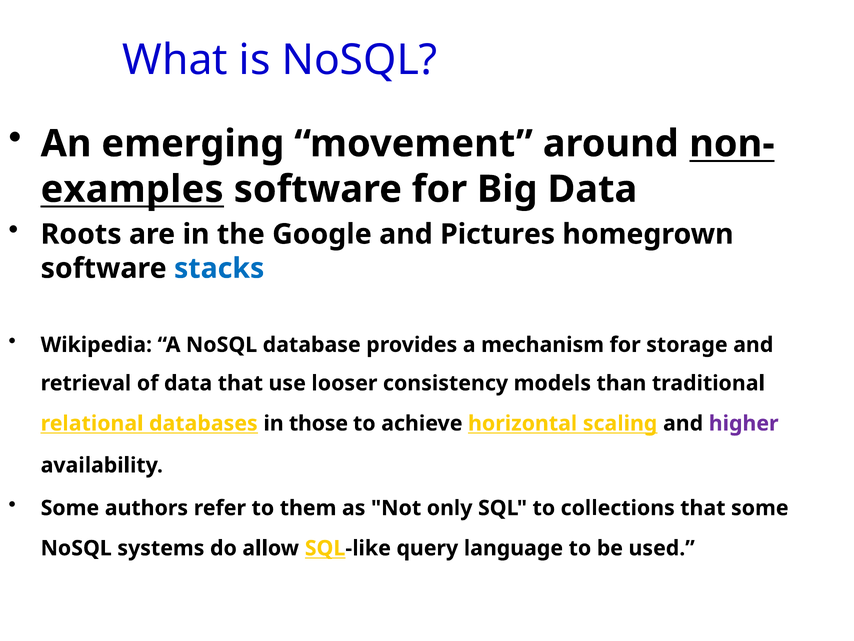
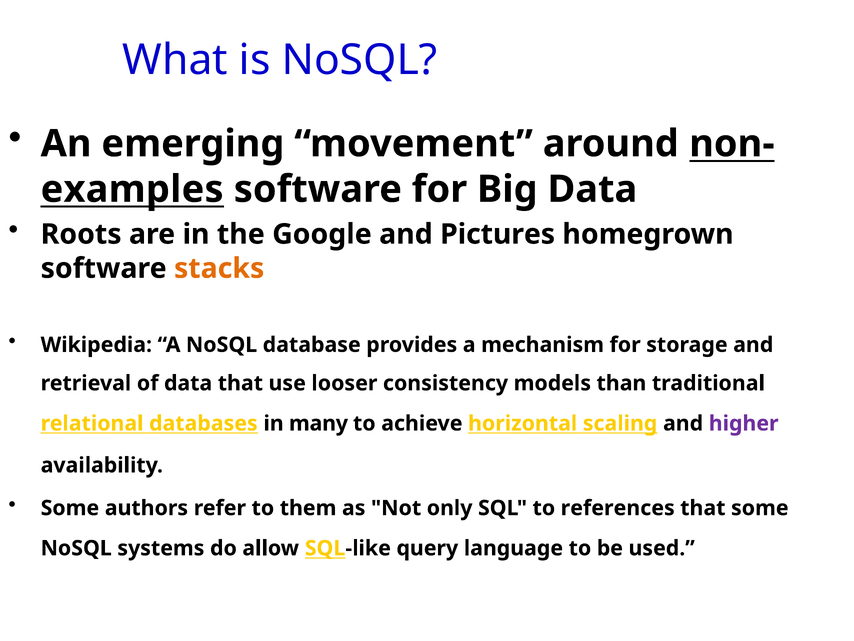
stacks colour: blue -> orange (219, 268)
those: those -> many (318, 423)
collections: collections -> references (618, 508)
